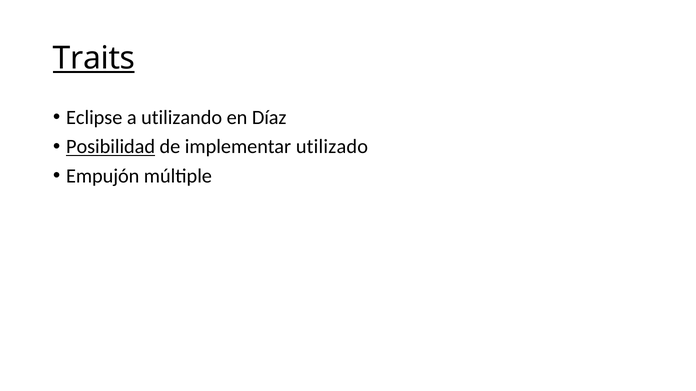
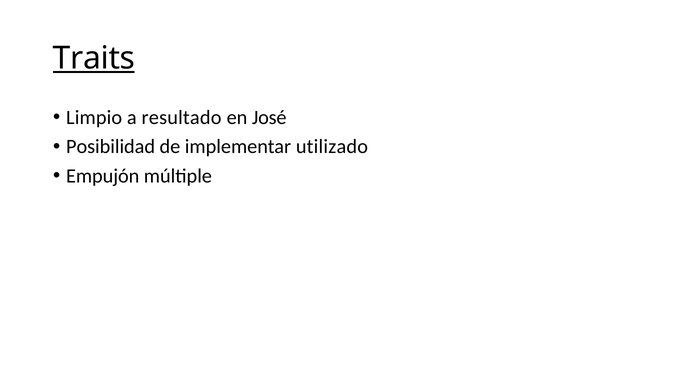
Eclipse: Eclipse -> Limpio (94, 118)
utilizando: utilizando -> resultado (182, 118)
Díaz: Díaz -> José (269, 118)
Posibilidad underline: present -> none (111, 147)
